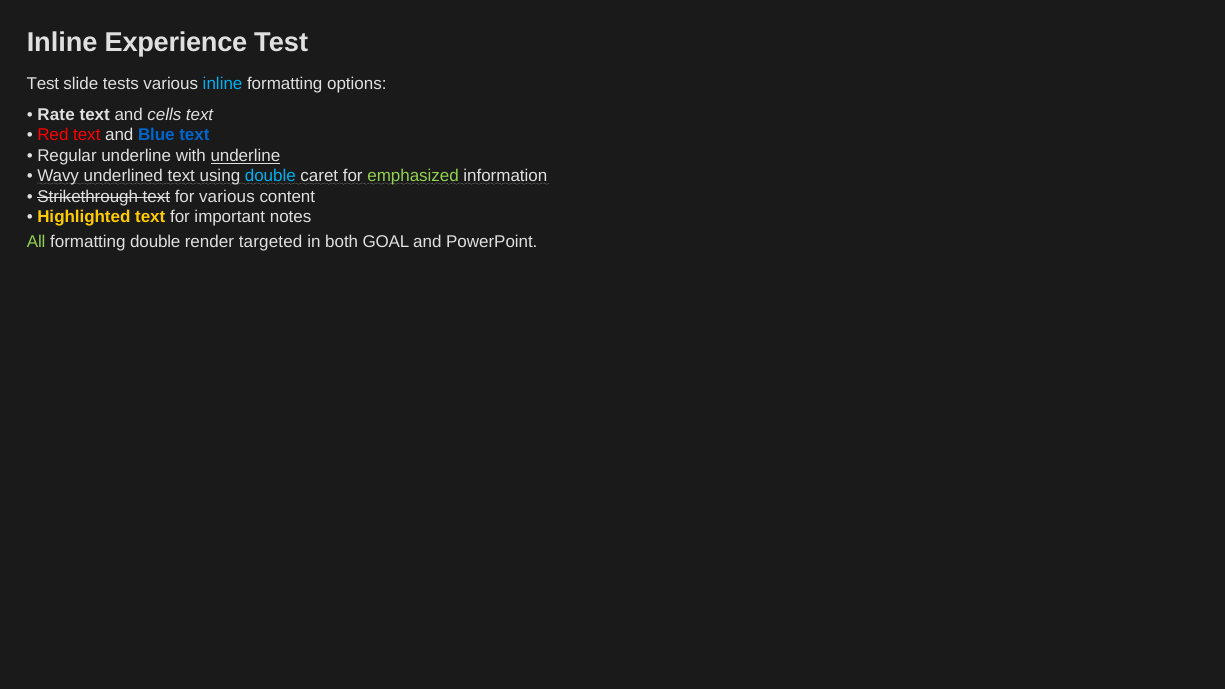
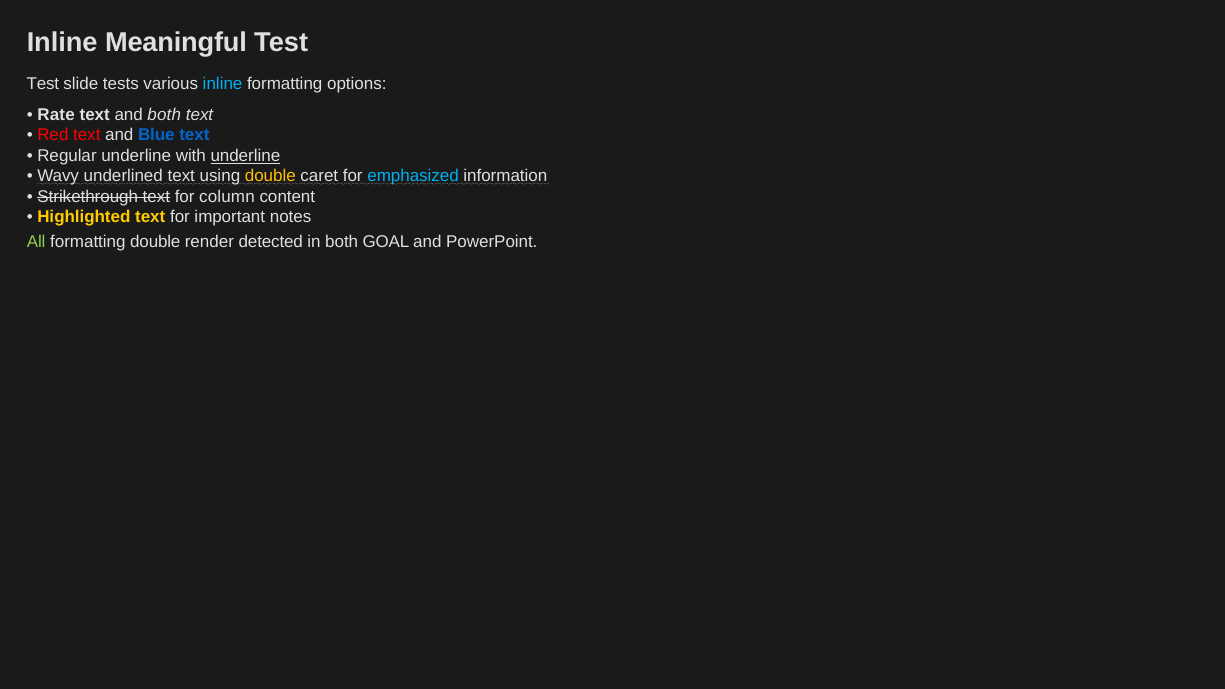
Experience: Experience -> Meaningful (176, 42)
and cells: cells -> both (164, 115)
double colour: light blue -> yellow (270, 176)
emphasized colour: light green -> light blue (413, 176)
for various: various -> column (227, 197)
targeted: targeted -> detected (271, 242)
